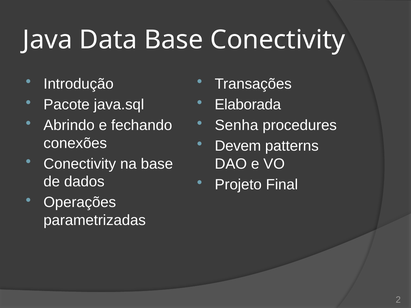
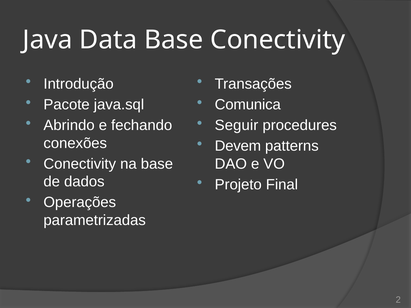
Elaborada: Elaborada -> Comunica (248, 105)
Senha: Senha -> Seguir (237, 125)
